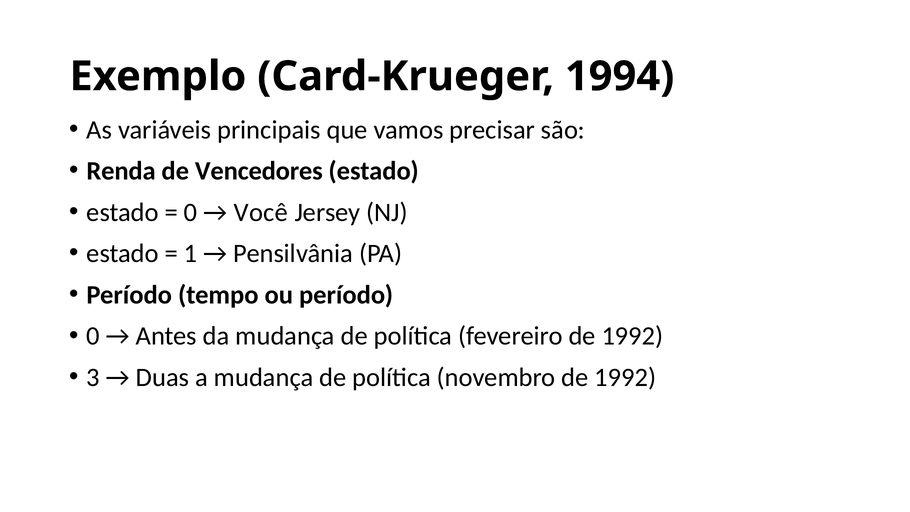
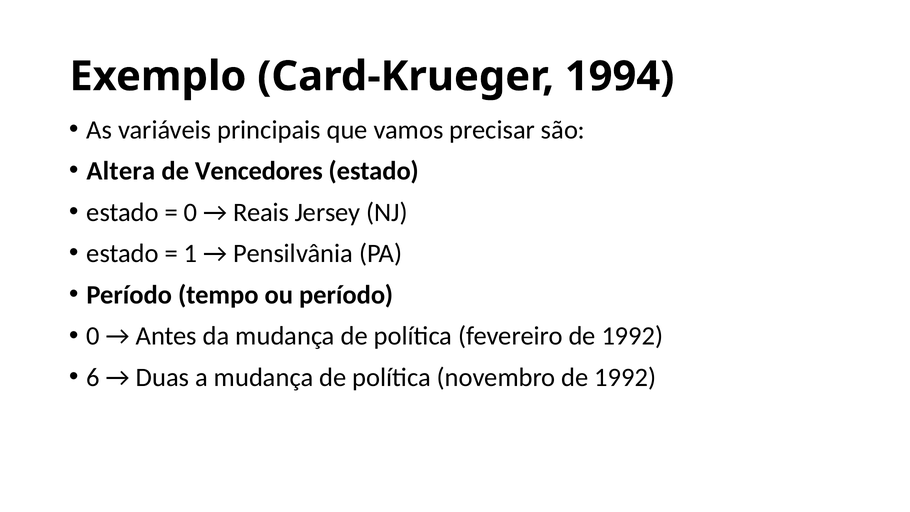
Renda: Renda -> Altera (121, 171)
Você: Você -> Reais (261, 212)
3: 3 -> 6 (93, 377)
